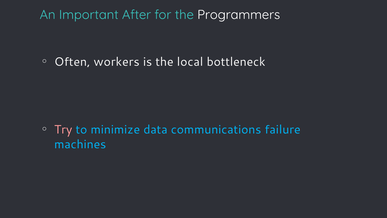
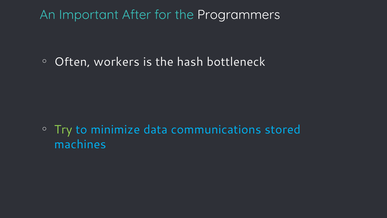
local: local -> hash (190, 62)
Try colour: pink -> light green (63, 130)
failure: failure -> stored (283, 130)
